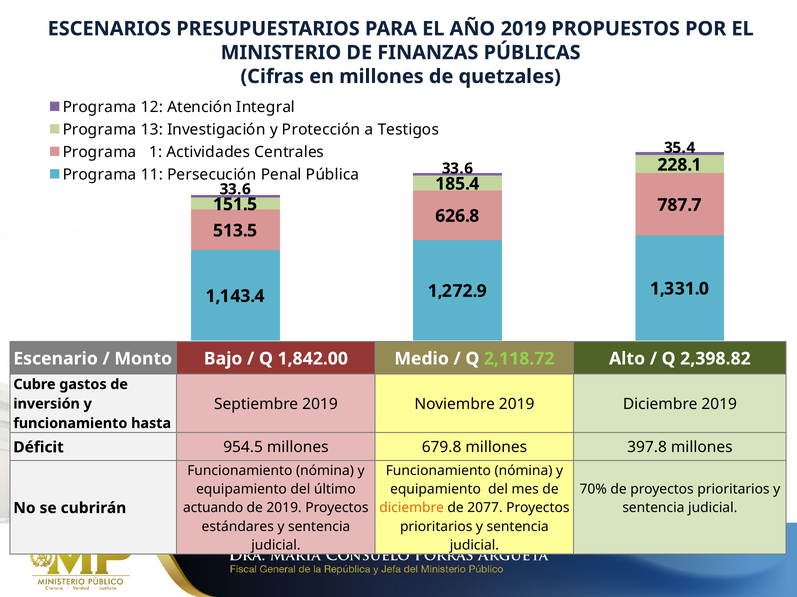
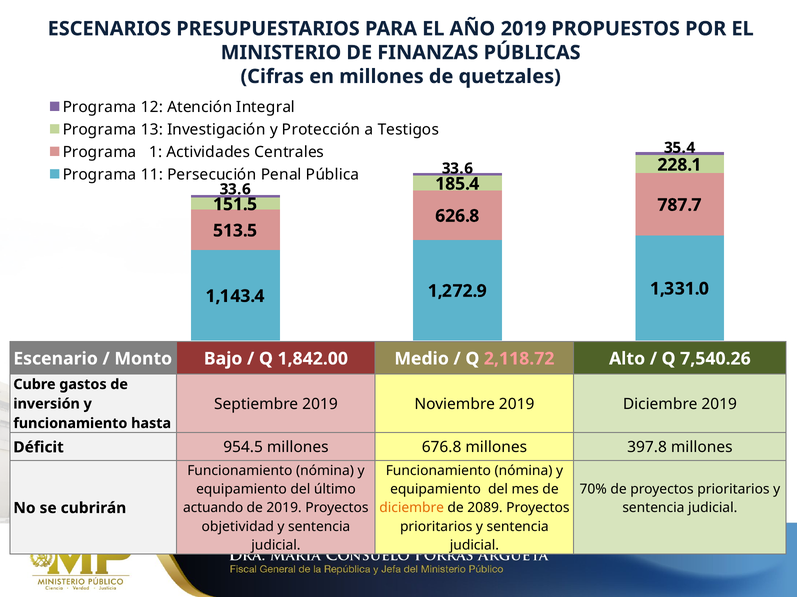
2,118.72 colour: light green -> pink (519, 359)
2,398.82: 2,398.82 -> 7,540.26 (715, 359)
679.8: 679.8 -> 676.8 (442, 448)
2077: 2077 -> 2089 (485, 509)
estándares: estándares -> objetividad (238, 527)
